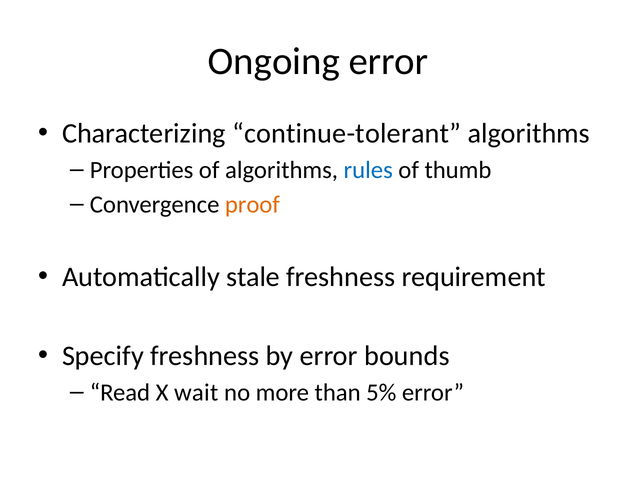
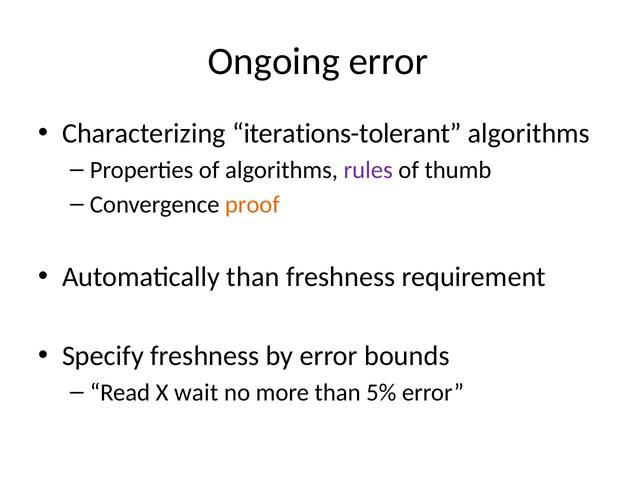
continue-tolerant: continue-tolerant -> iterations-tolerant (347, 133)
rules colour: blue -> purple (368, 170)
Automatically stale: stale -> than (253, 277)
